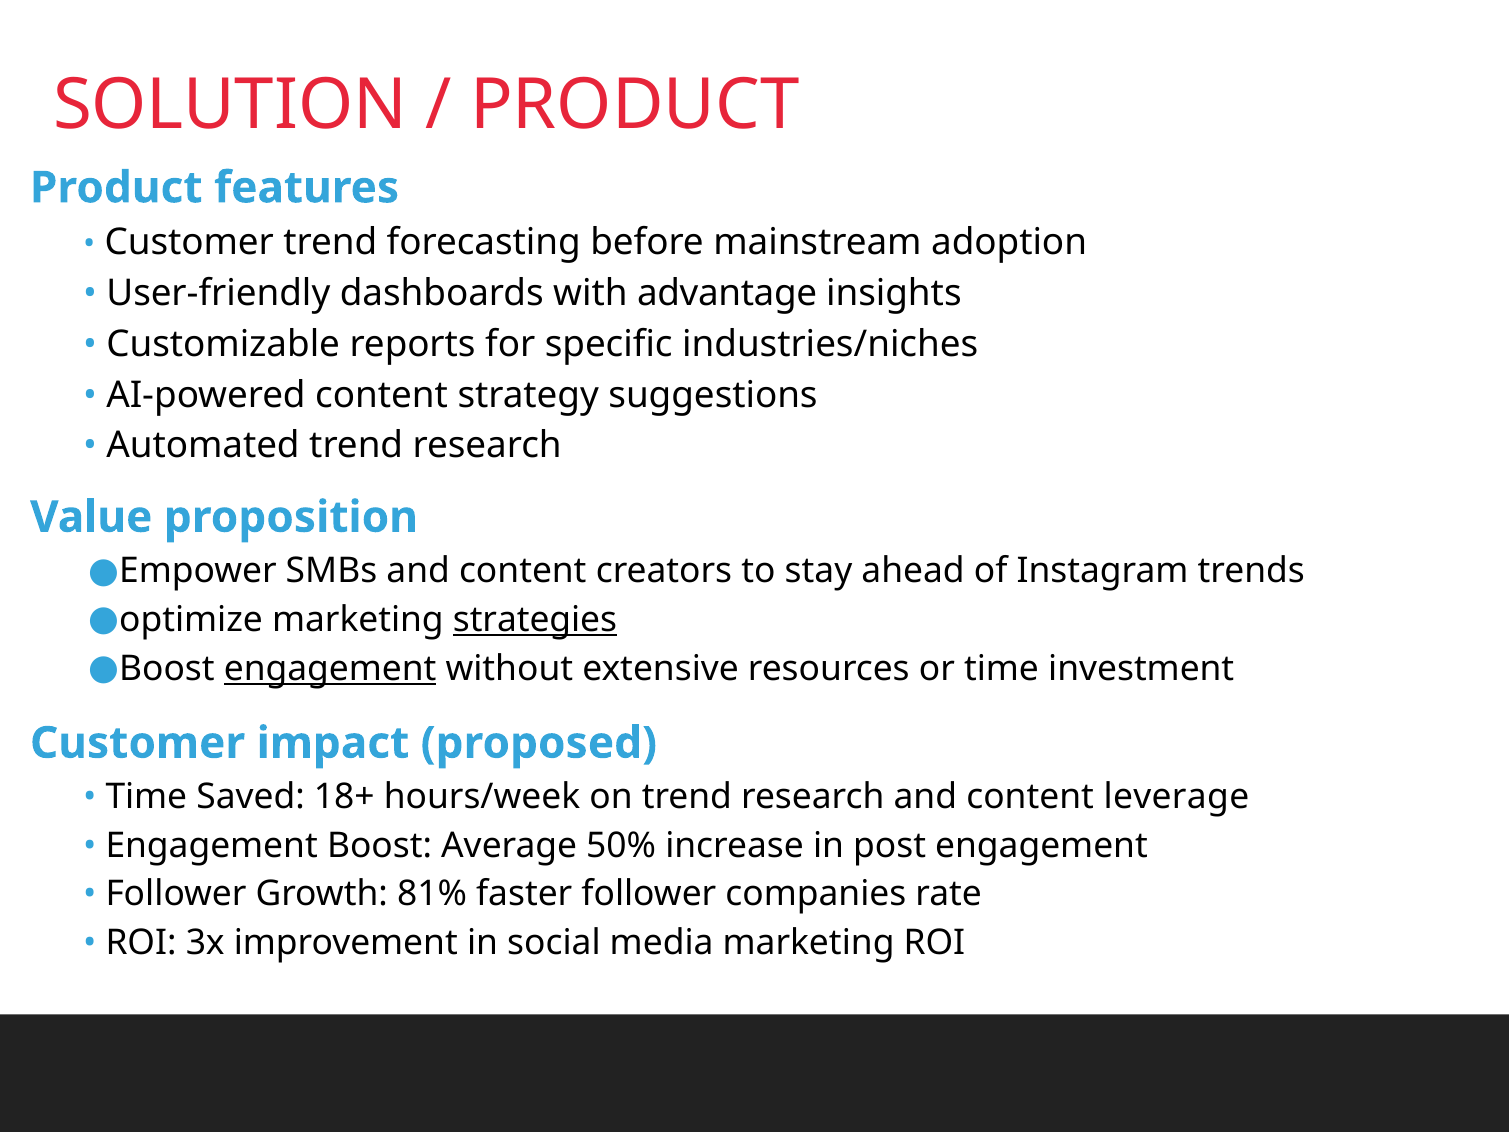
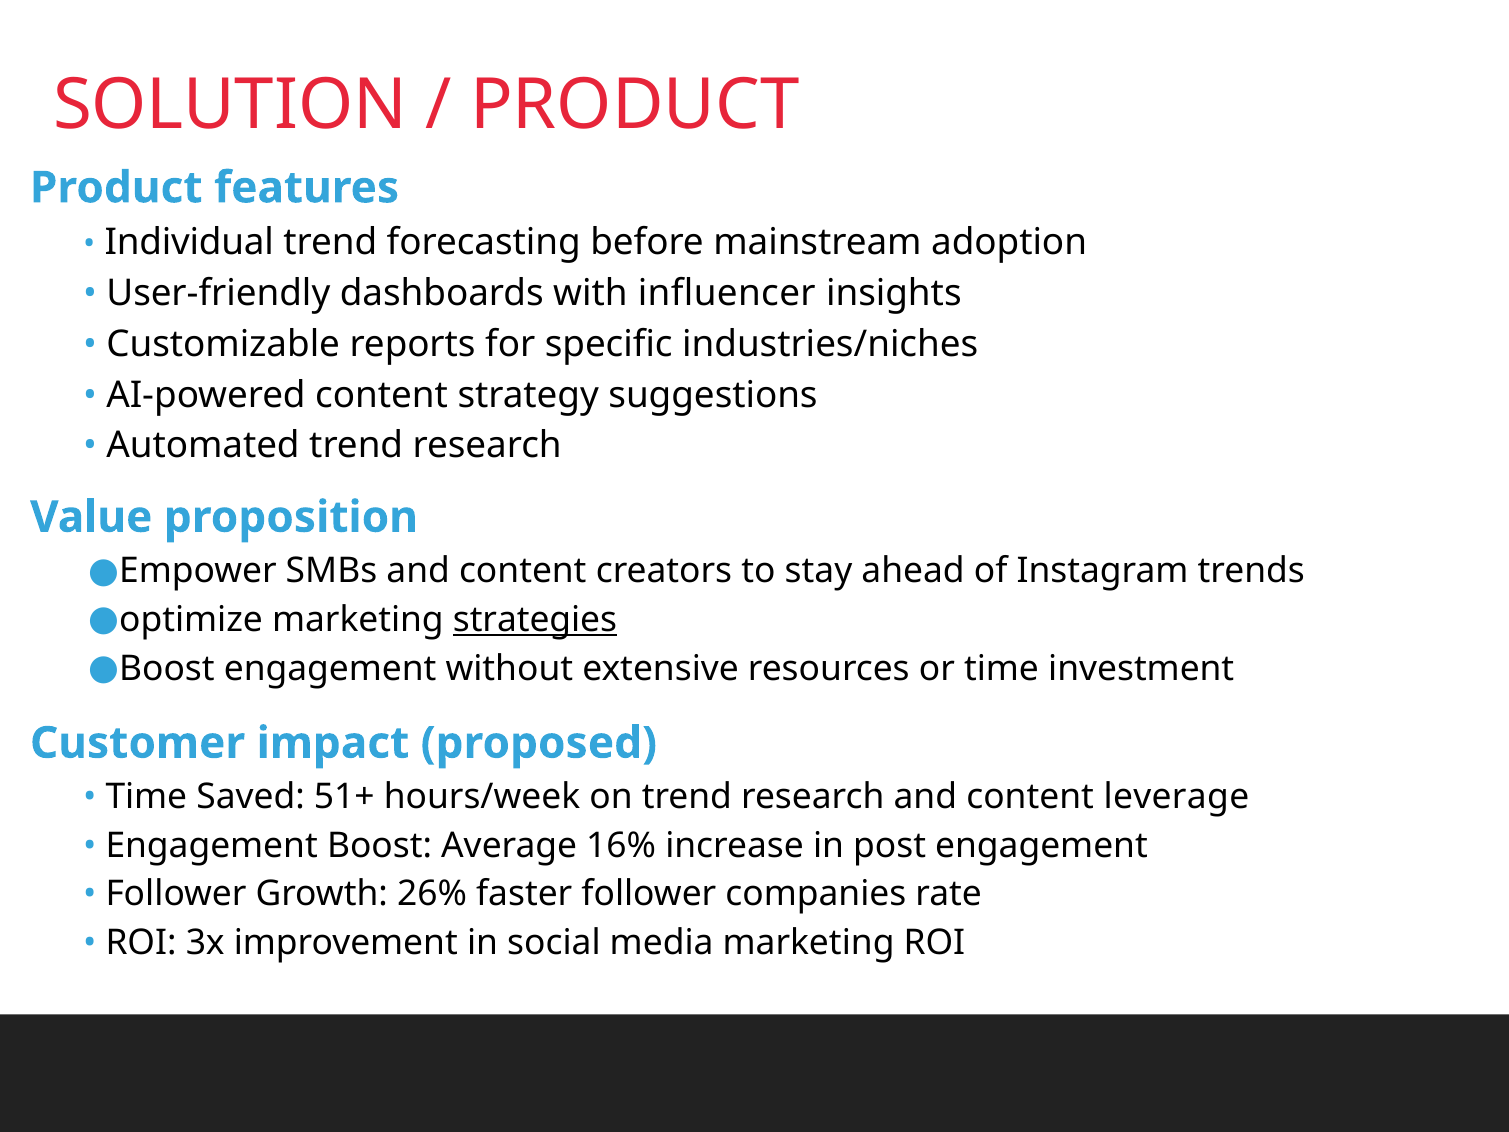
Customer: Customer -> Individual (189, 242)
advantage: advantage -> influencer (727, 293)
engagement underline: present -> none (330, 668)
18+: 18+ -> 51+ (344, 797)
50%: 50% -> 16% (621, 845)
81%: 81% -> 26% (432, 894)
